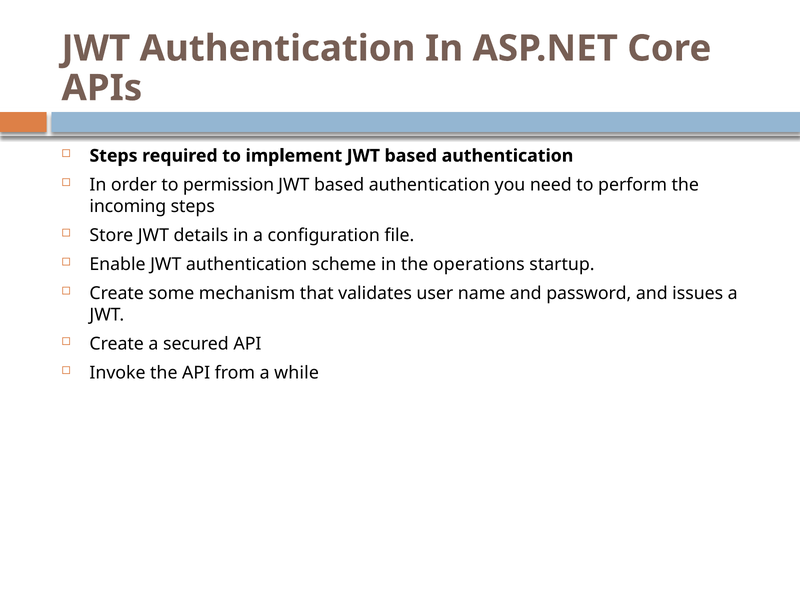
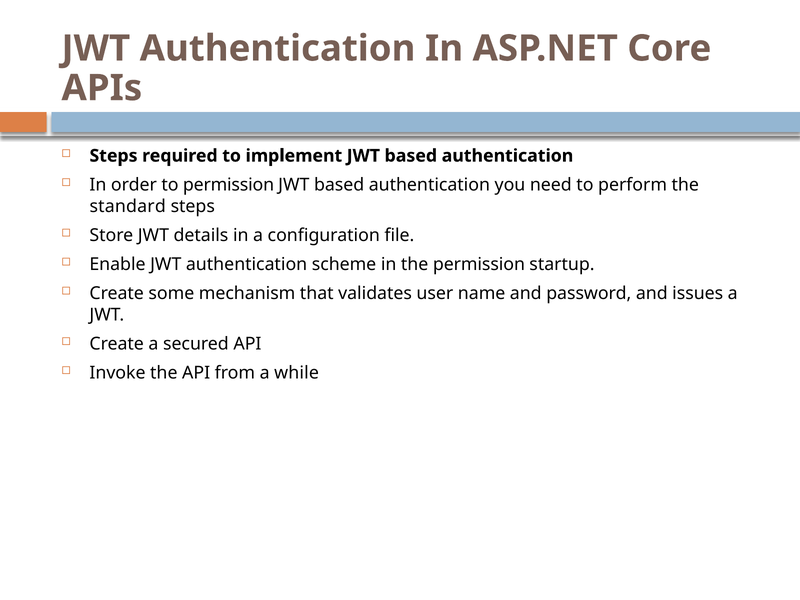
incoming: incoming -> standard (128, 206)
the operations: operations -> permission (479, 264)
